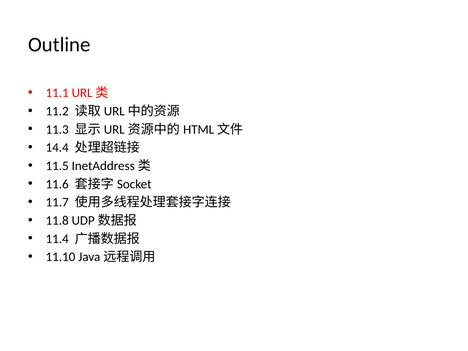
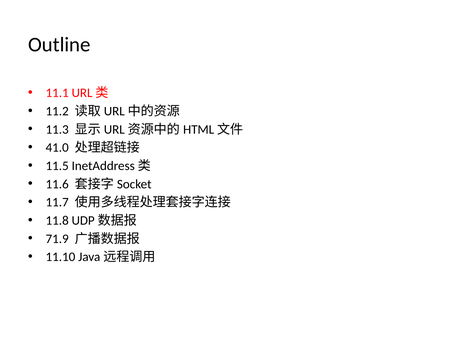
14.4: 14.4 -> 41.0 (57, 148)
11.4: 11.4 -> 71.9 (57, 239)
